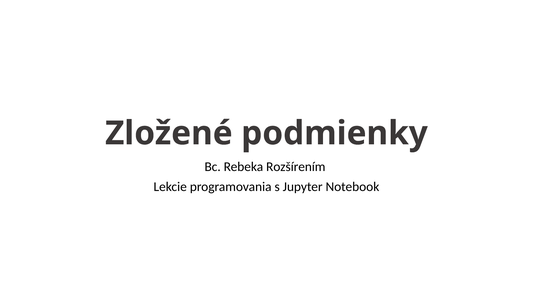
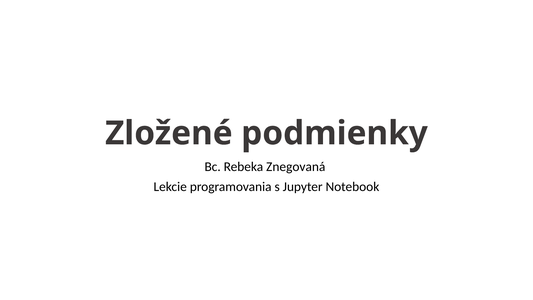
Rozšírením: Rozšírením -> Znegovaná (296, 167)
